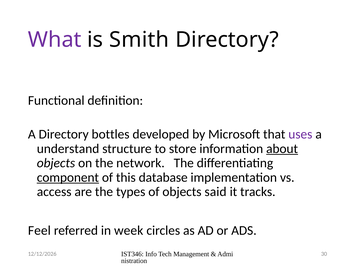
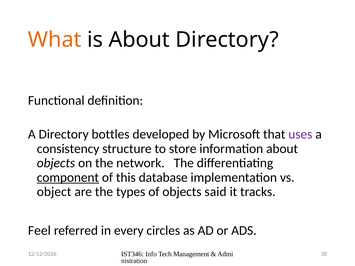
What colour: purple -> orange (55, 40)
is Smith: Smith -> About (139, 40)
understand: understand -> consistency (68, 149)
about underline: present -> none (282, 149)
access: access -> object (54, 192)
week: week -> every (129, 231)
